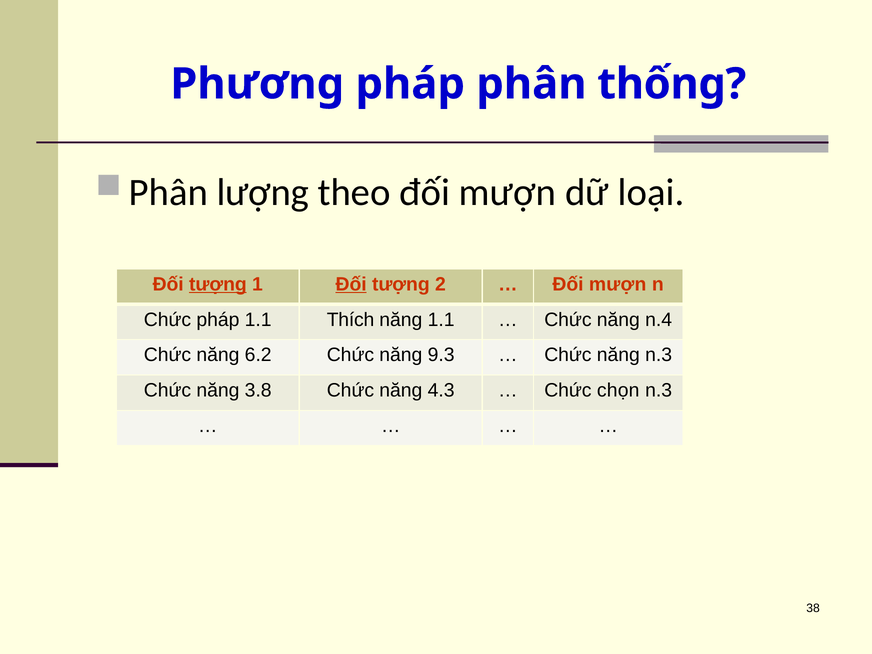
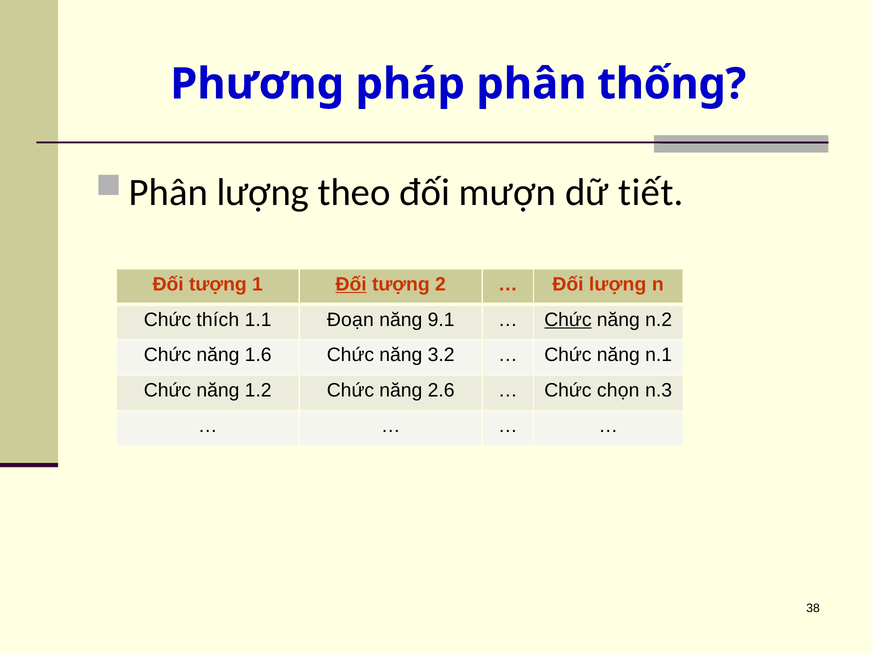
loại: loại -> tiết (651, 192)
tượng underline: present -> none (218, 284)
mượn: mượn -> lượng (618, 284)
Chức pháp: pháp -> thích (218, 320)
Thích: Thích -> Đoạn (350, 320)
năng 1.1: 1.1 -> 9.1 (441, 320)
Chức underline: none -> present (568, 320)
n.4: n.4 -> n.2 (659, 320)
6.2: 6.2 -> 1.6 (258, 355)
9.3: 9.3 -> 3.2 (441, 355)
năng n.3: n.3 -> n.1 (659, 355)
3.8: 3.8 -> 1.2 (258, 390)
4.3: 4.3 -> 2.6 (441, 390)
